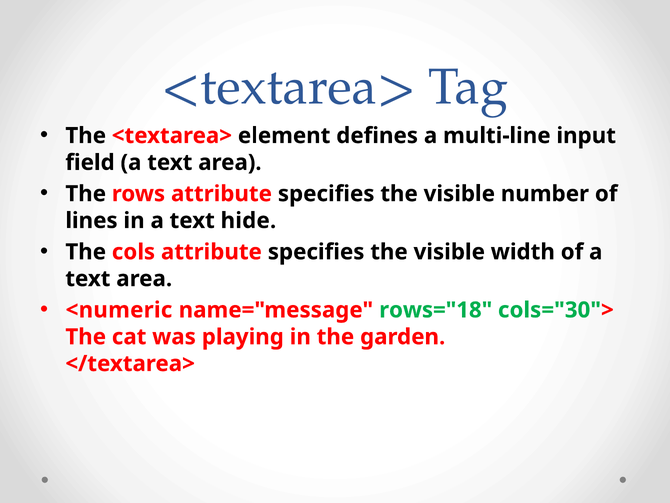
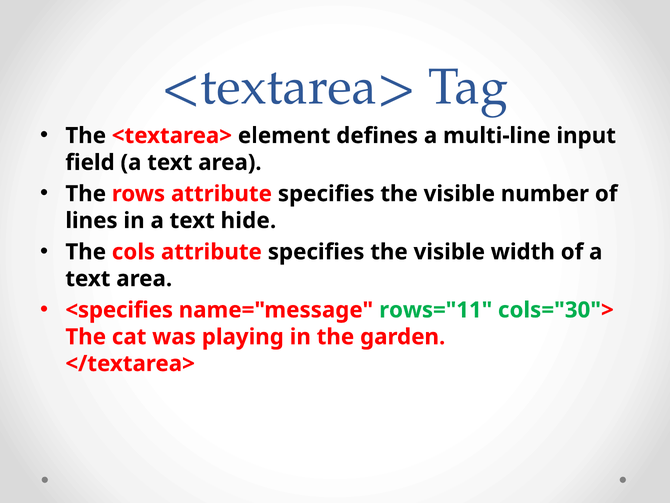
<numeric: <numeric -> <specifies (119, 310)
rows="18: rows="18 -> rows="11 (436, 310)
